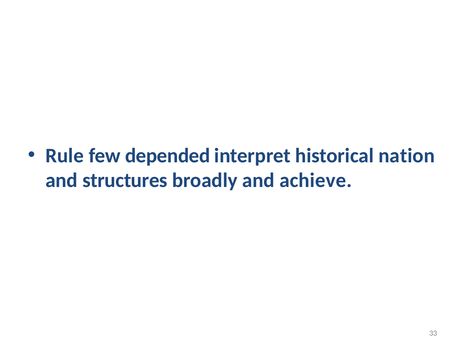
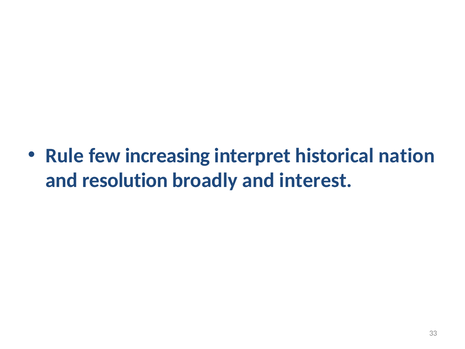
depended: depended -> increasing (168, 155)
structures: structures -> resolution (125, 180)
achieve: achieve -> interest (316, 180)
